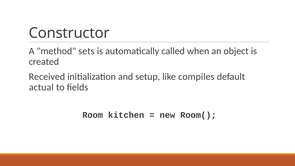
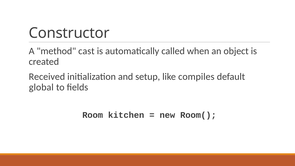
sets: sets -> cast (86, 51)
actual: actual -> global (41, 87)
